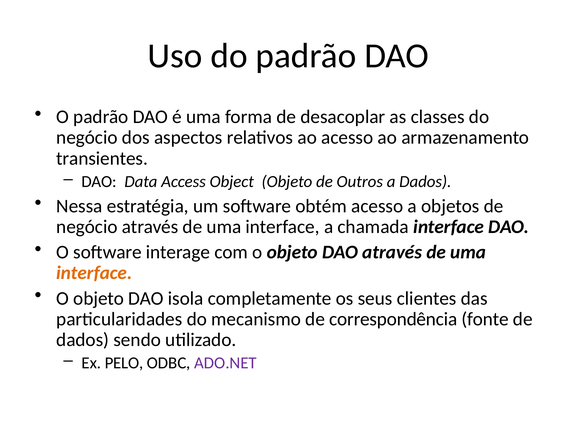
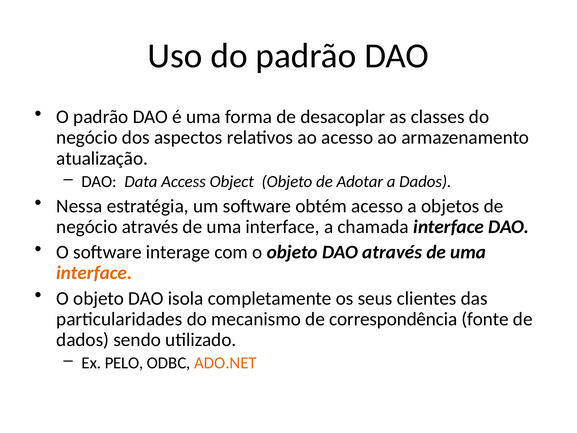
transientes: transientes -> atualização (102, 158)
Outros: Outros -> Adotar (360, 181)
ADO.NET colour: purple -> orange (226, 363)
